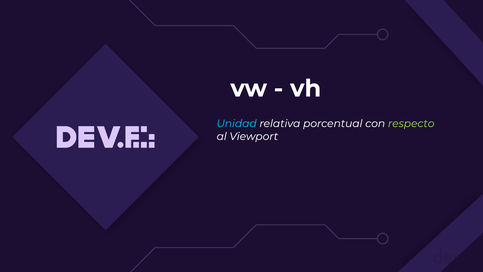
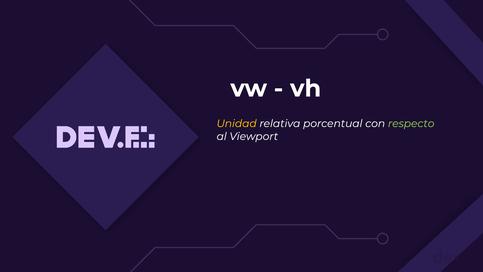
Unidad colour: light blue -> yellow (237, 123)
